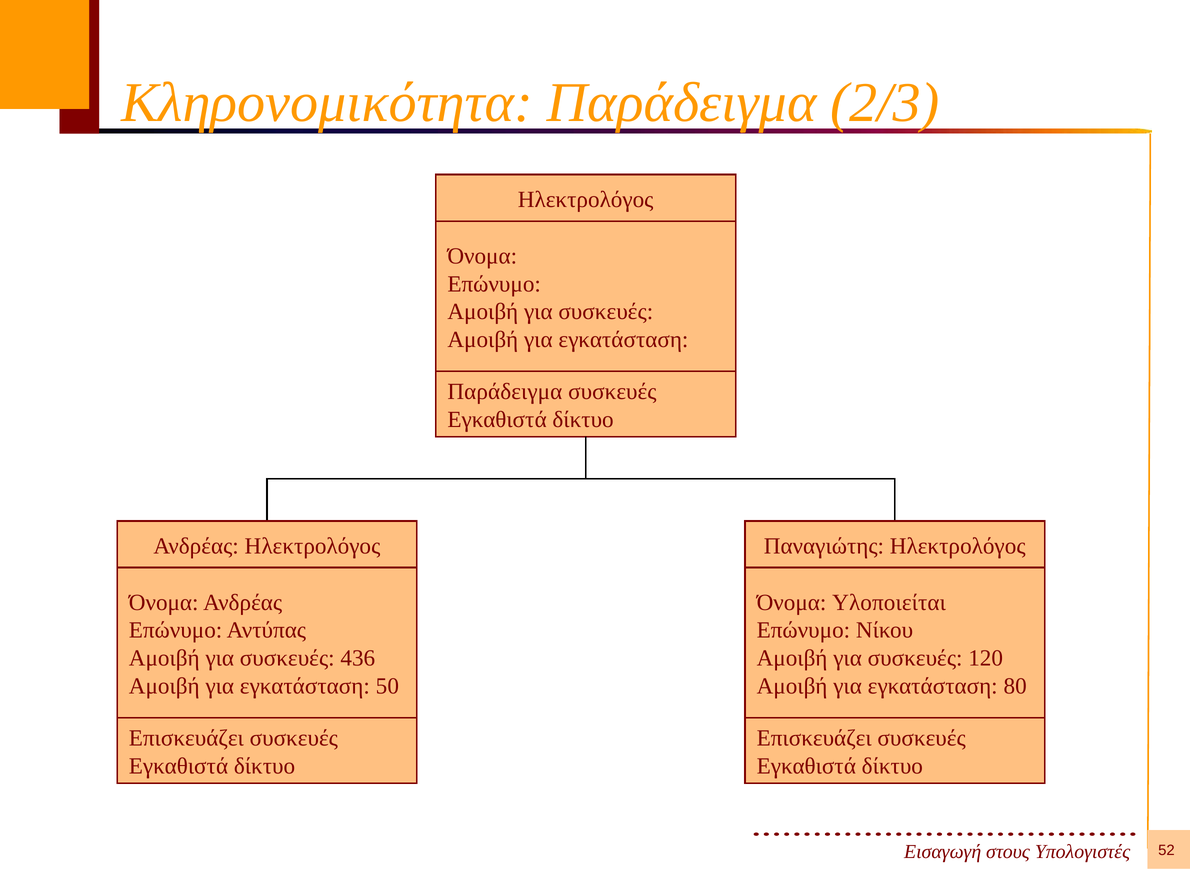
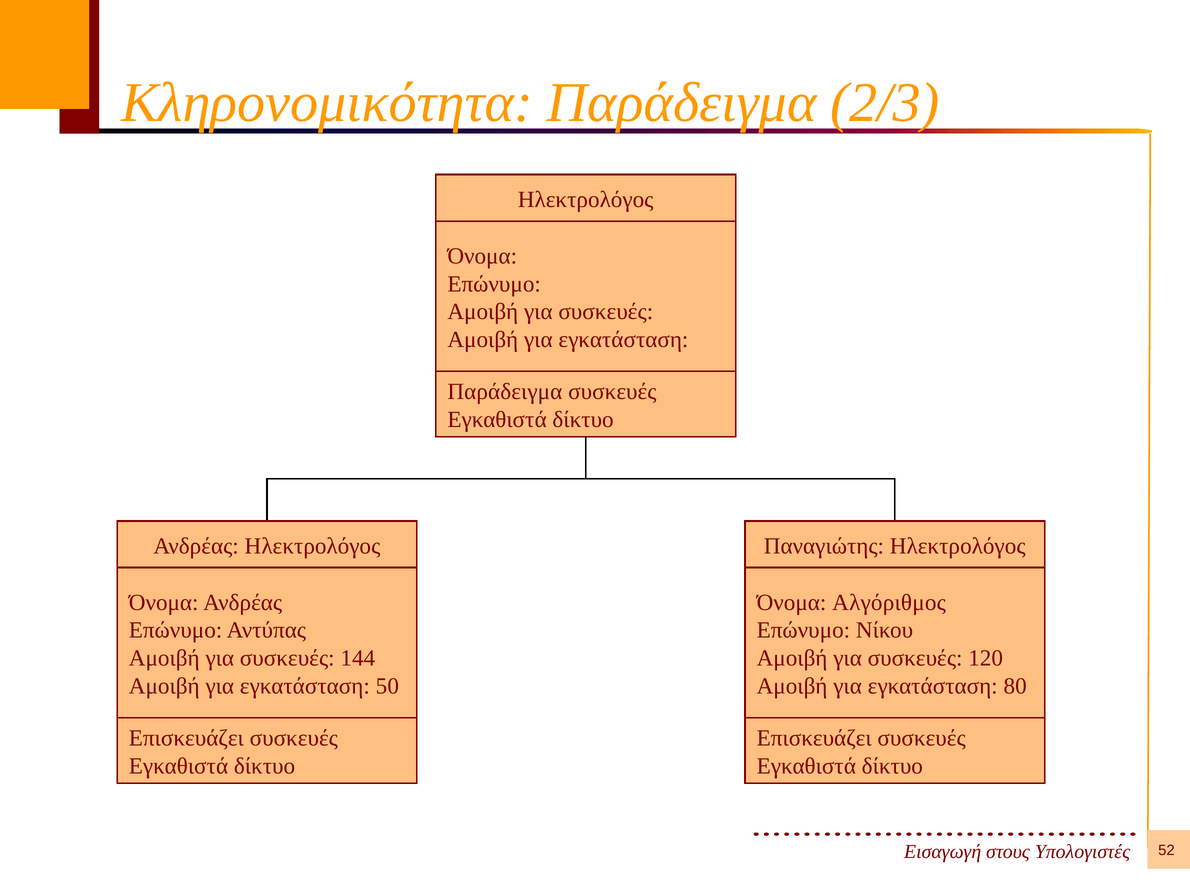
Υλοποιείται: Υλοποιείται -> Αλγόριθμος (889, 603)
436: 436 -> 144 (358, 658)
